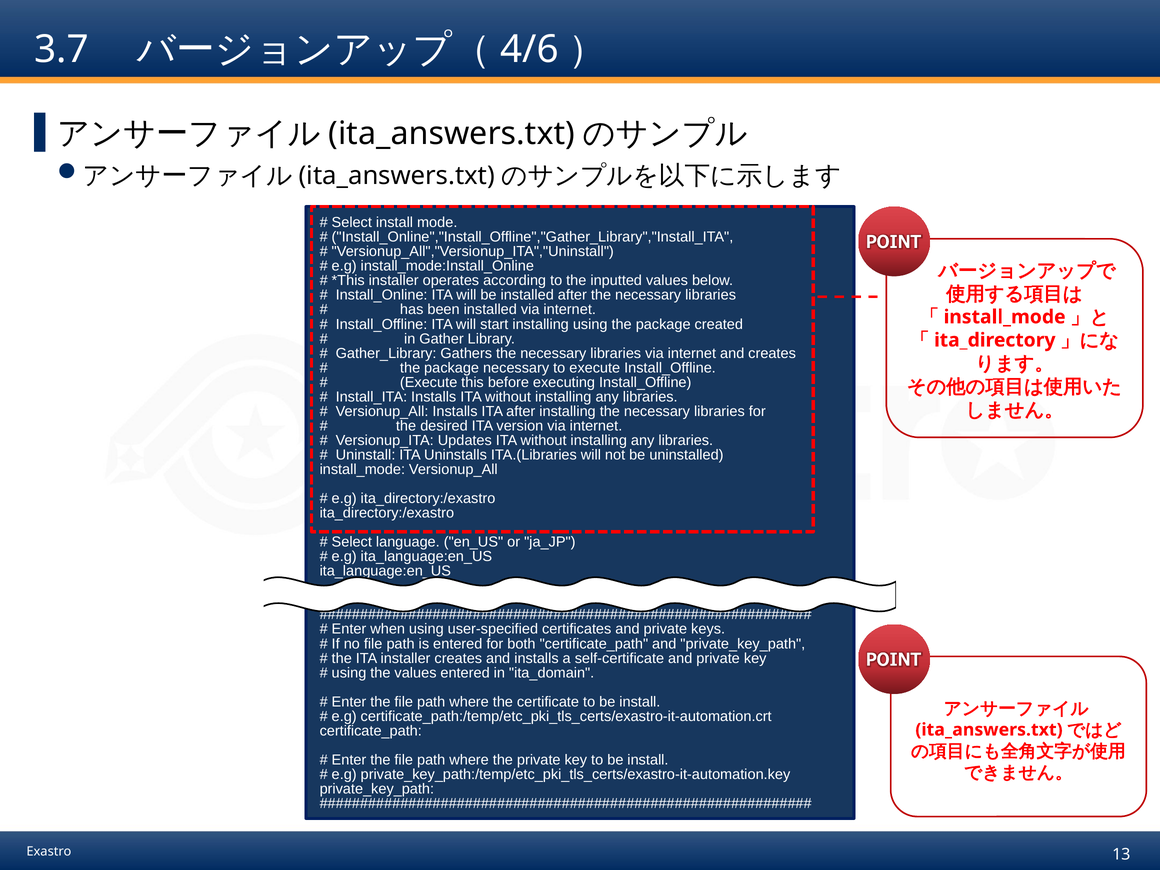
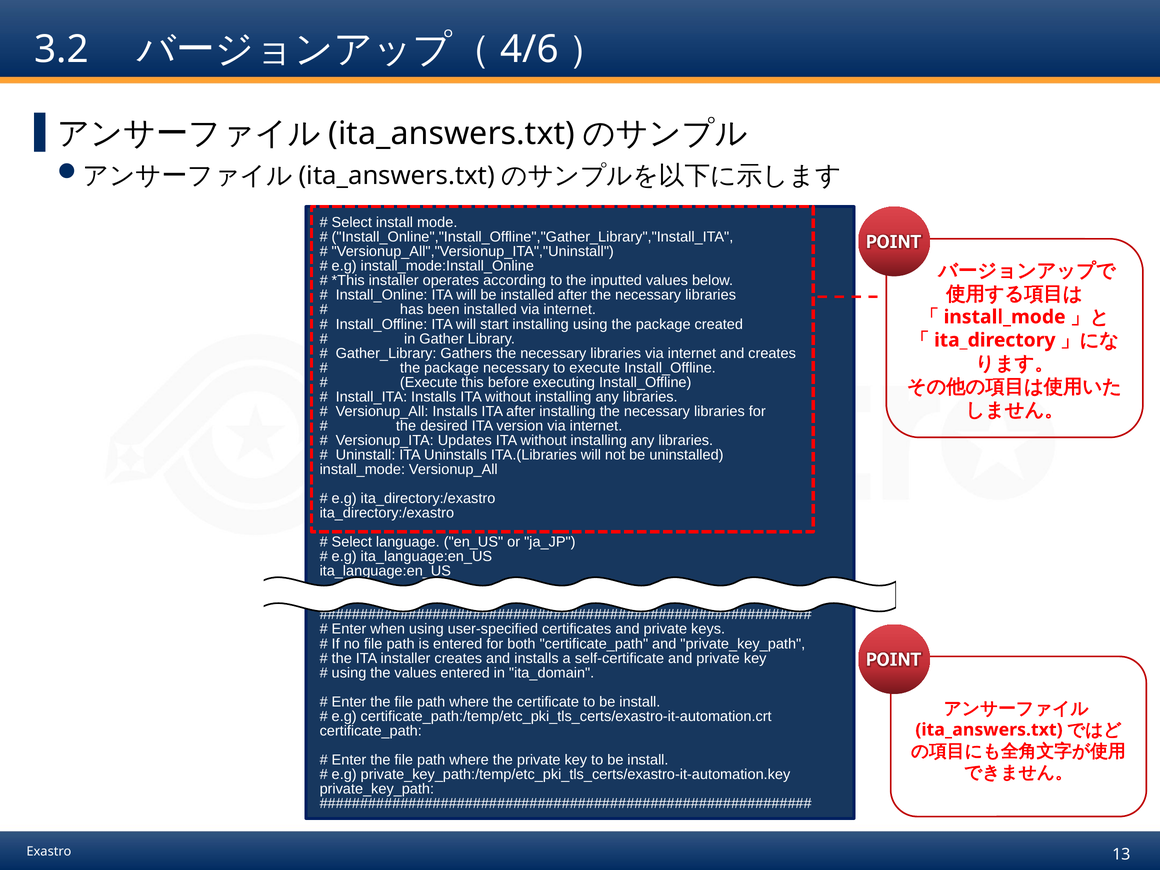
3.7: 3.7 -> 3.2 (62, 49)
